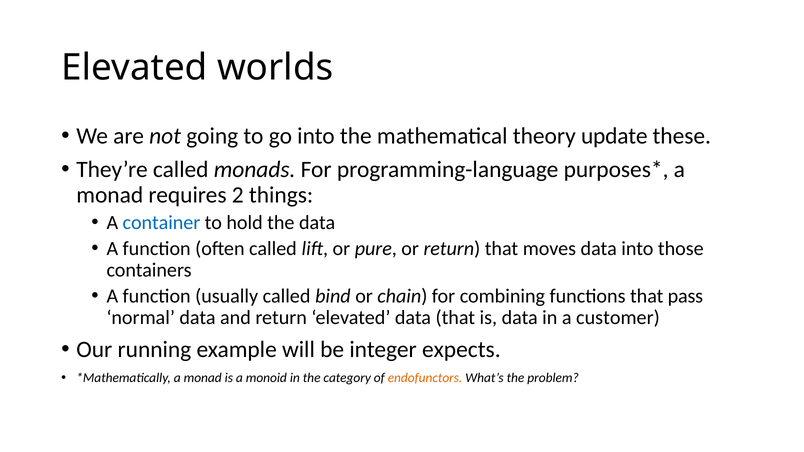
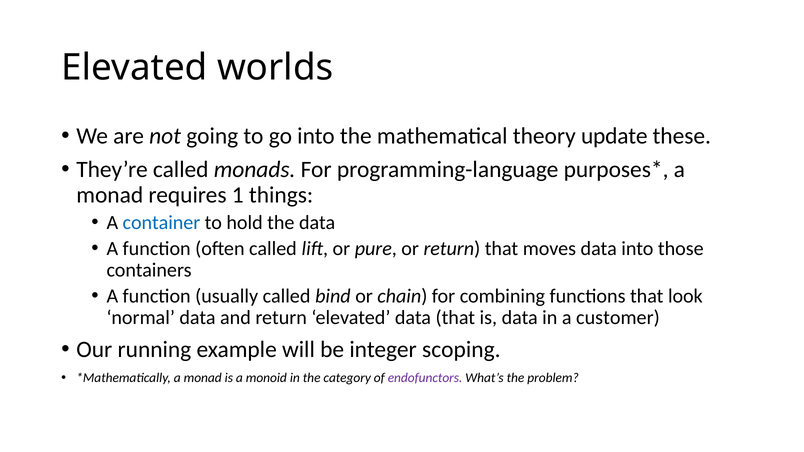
2: 2 -> 1 (238, 195)
pass: pass -> look (685, 296)
expects: expects -> scoping (461, 350)
endofunctors colour: orange -> purple (425, 378)
